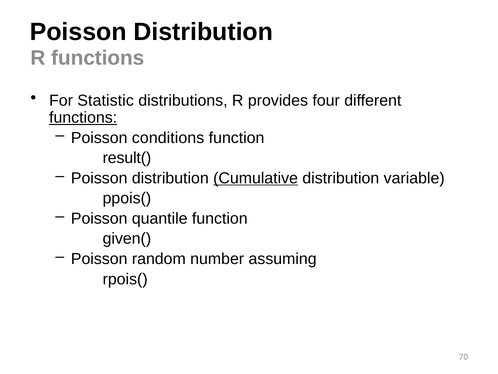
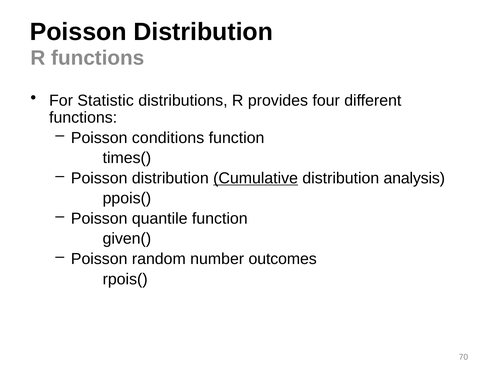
functions underline: present -> none (83, 117)
result(: result( -> times( (127, 158)
variable: variable -> analysis (414, 178)
assuming: assuming -> outcomes (283, 259)
